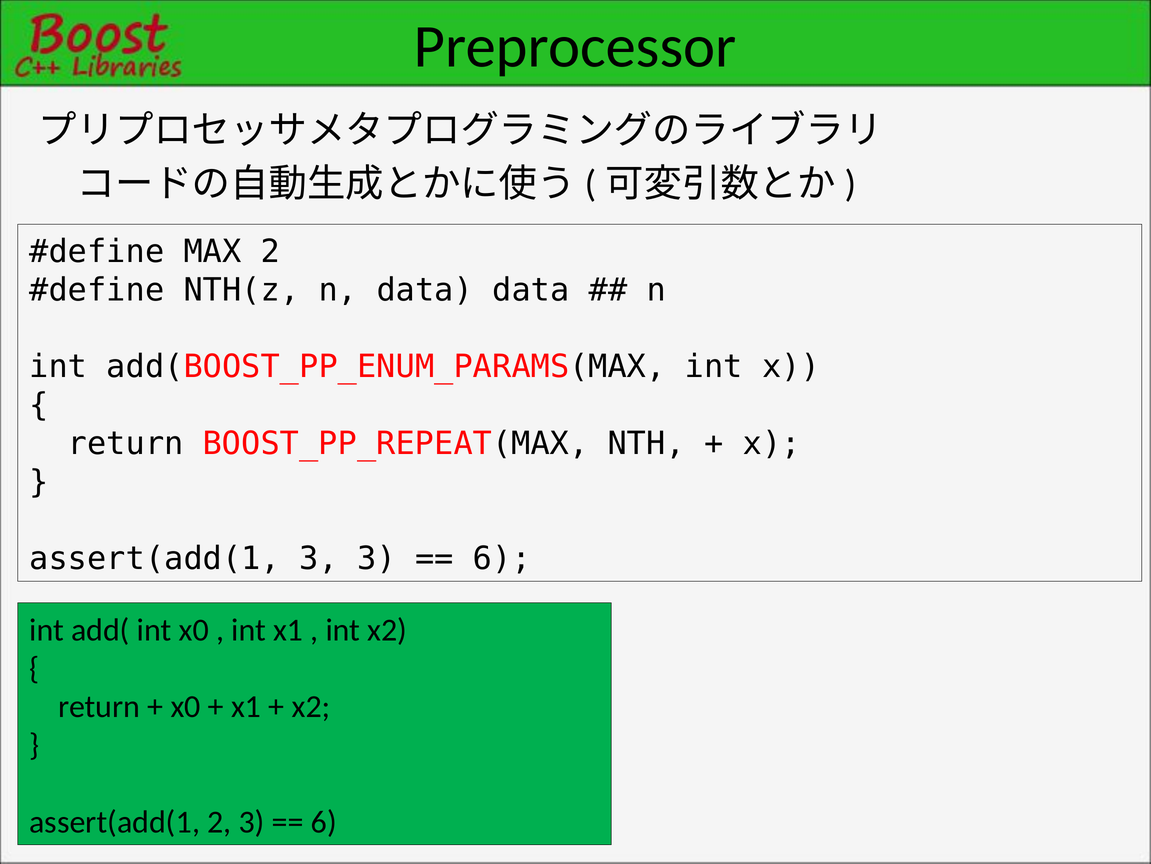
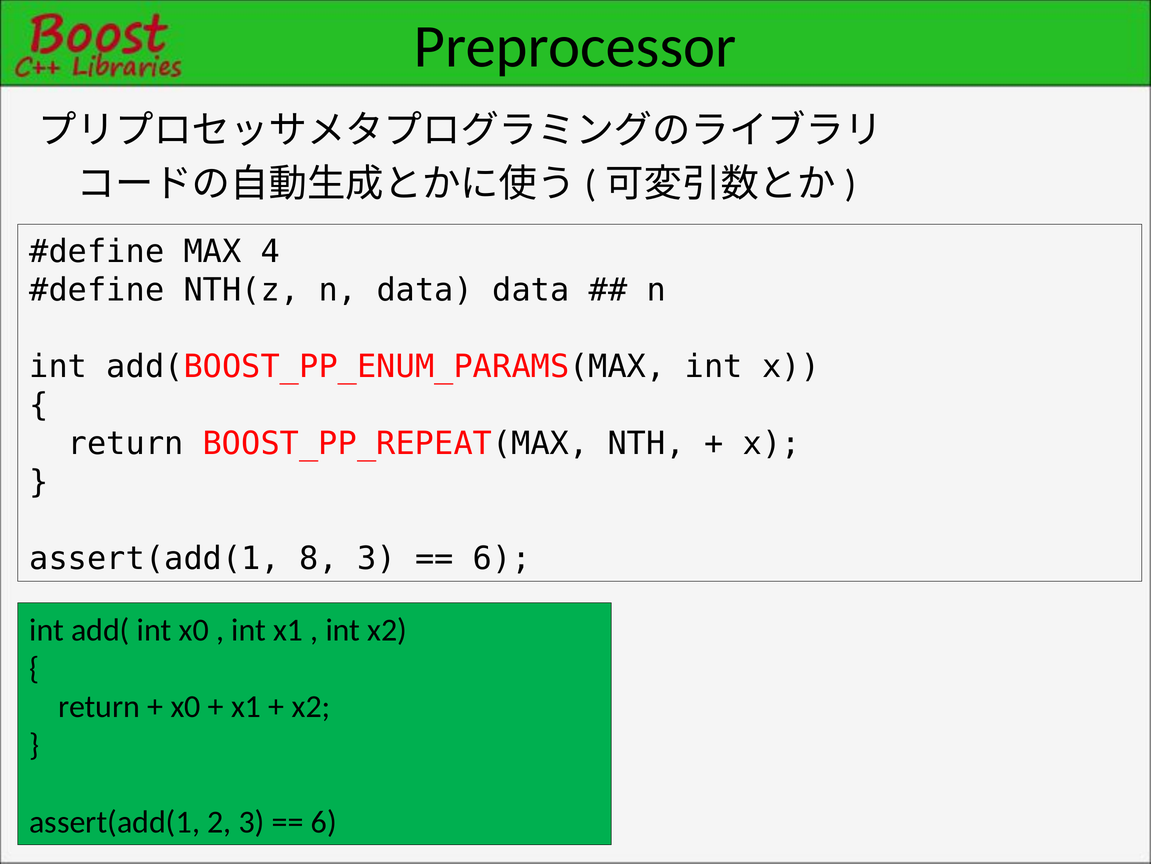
MAX 2: 2 -> 4 (270, 251)
assert(add(1 3: 3 -> 8 (319, 558)
